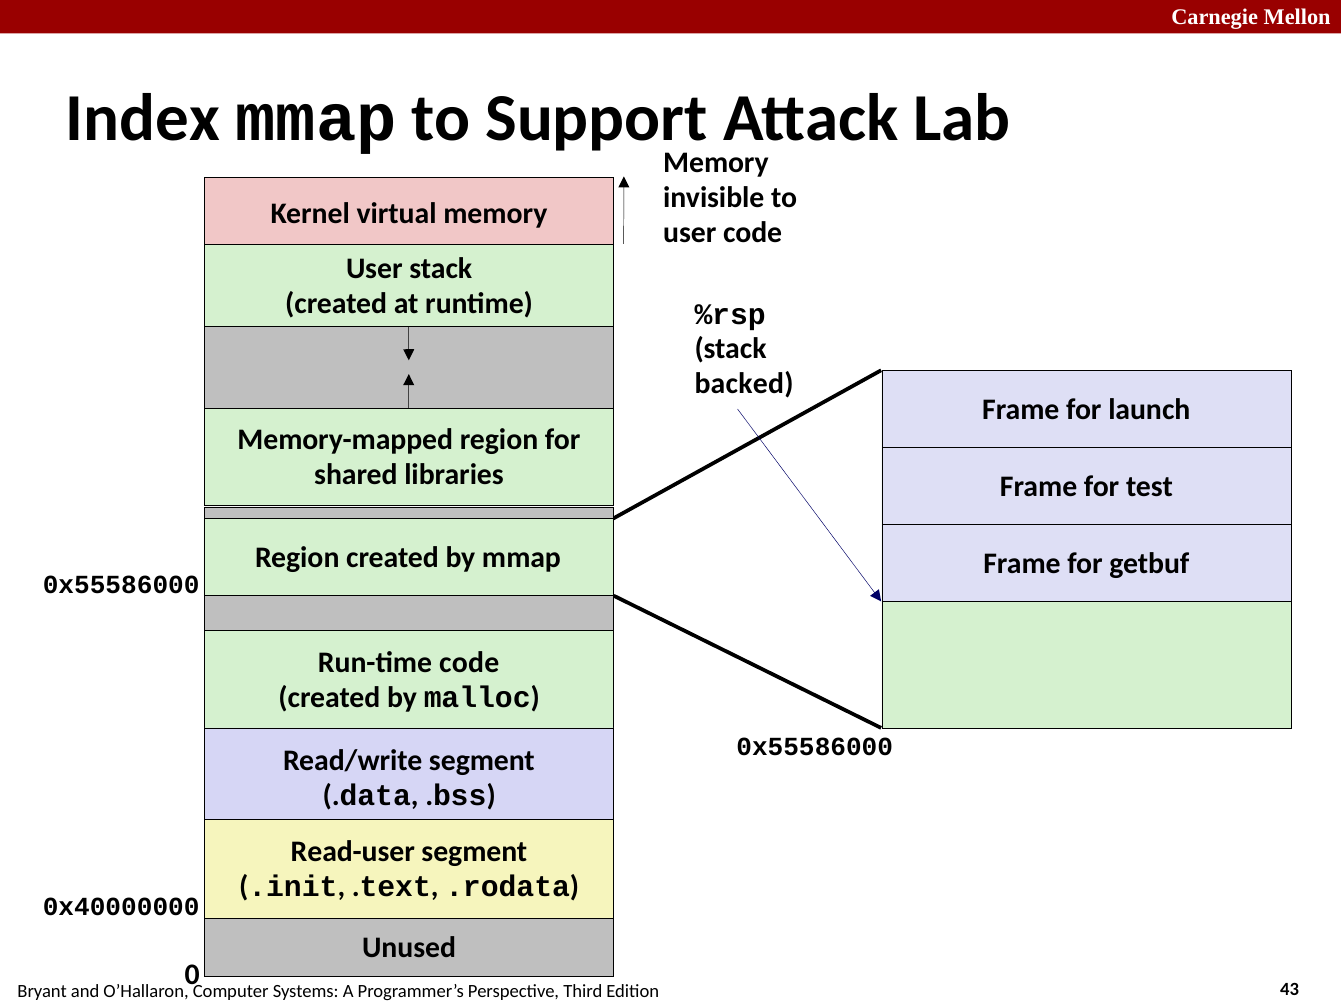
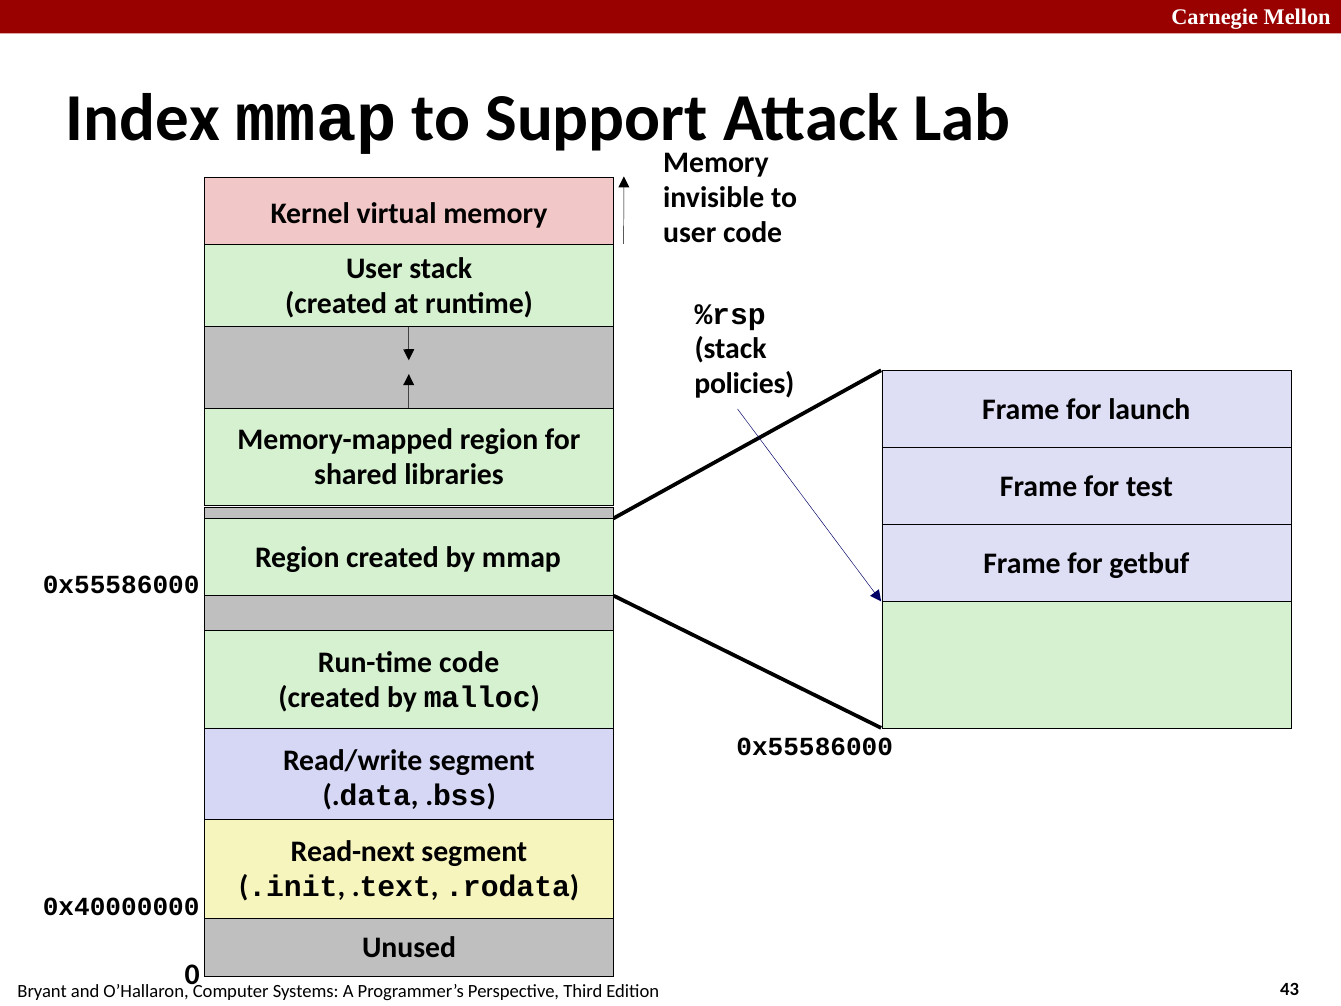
backed: backed -> policies (744, 384)
Read-user: Read-user -> Read-next (353, 852)
